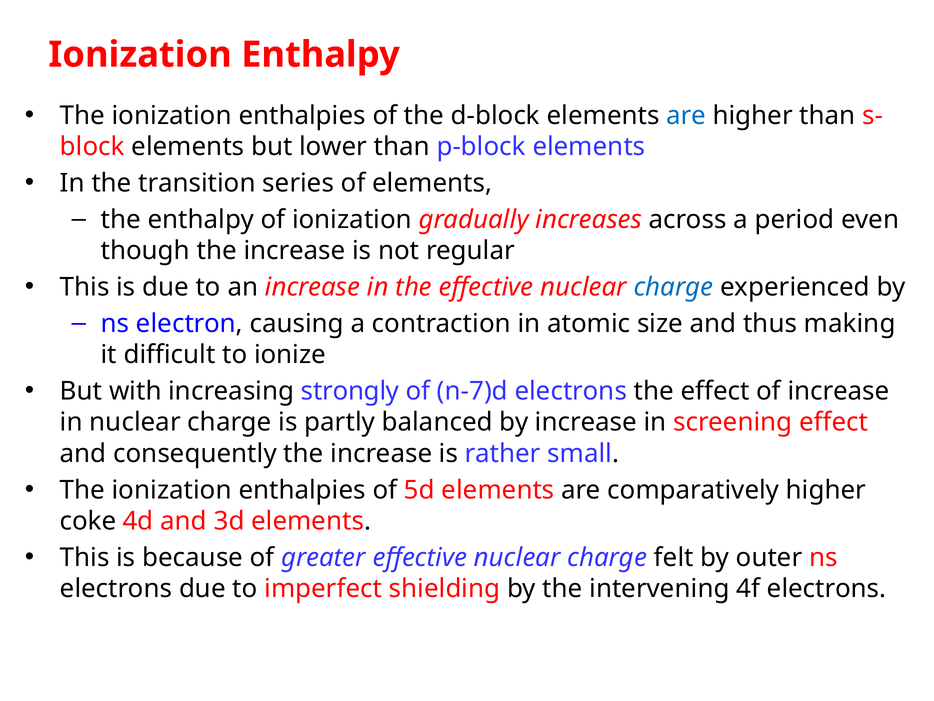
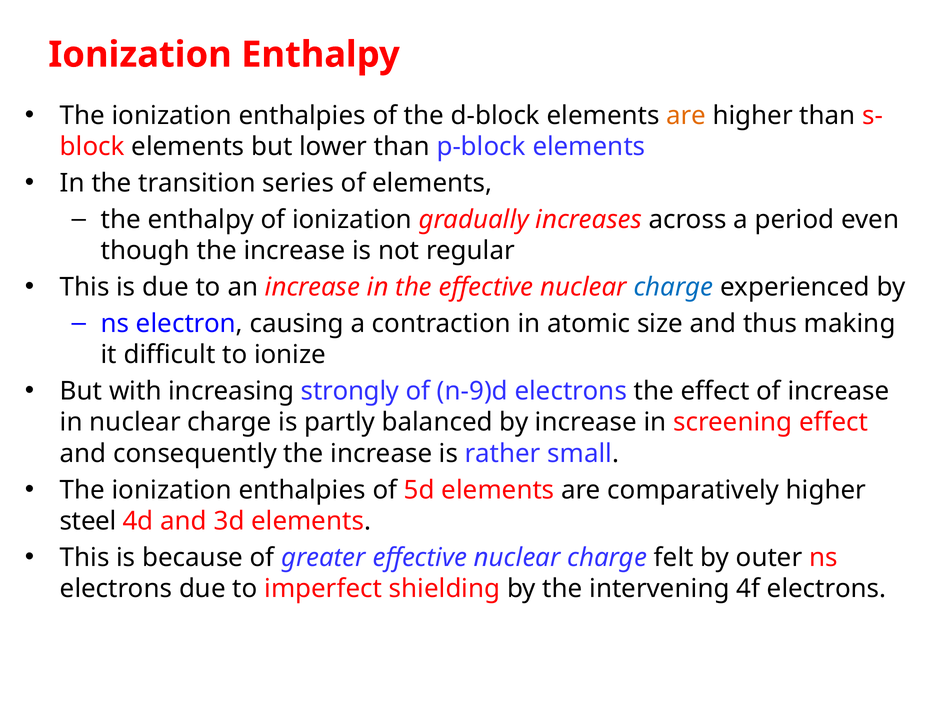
are colour: blue -> orange (686, 116)
n-7)d: n-7)d -> n-9)d (472, 391)
coke: coke -> steel (88, 521)
